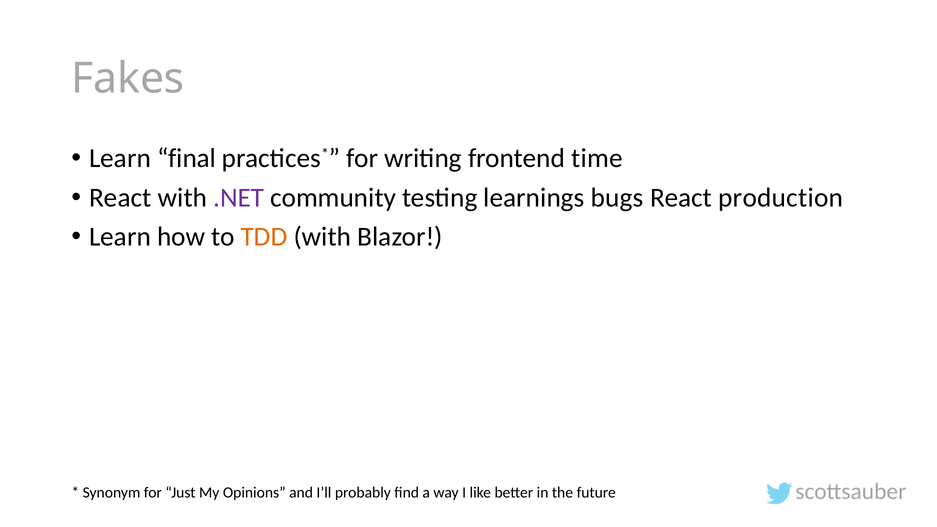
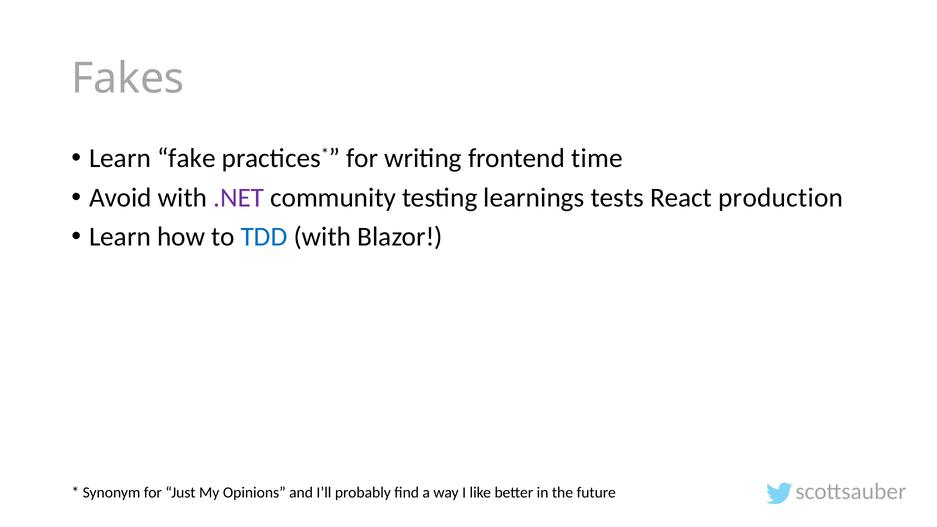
final: final -> fake (186, 158)
React: React -> Avoid (120, 198)
bugs: bugs -> tests (617, 198)
TDD colour: orange -> blue (264, 237)
